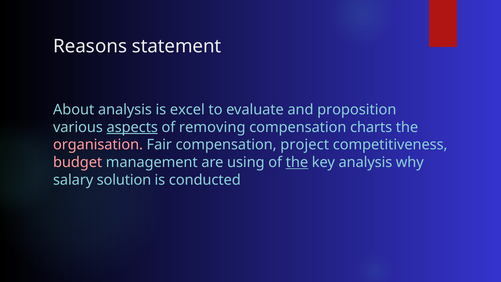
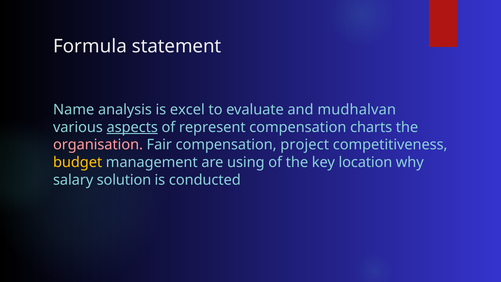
Reasons: Reasons -> Formula (90, 46)
About: About -> Name (74, 110)
proposition: proposition -> mudhalvan (357, 110)
removing: removing -> represent (212, 127)
budget colour: pink -> yellow (78, 162)
the underline: present -> none (297, 162)
key analysis: analysis -> location (365, 162)
